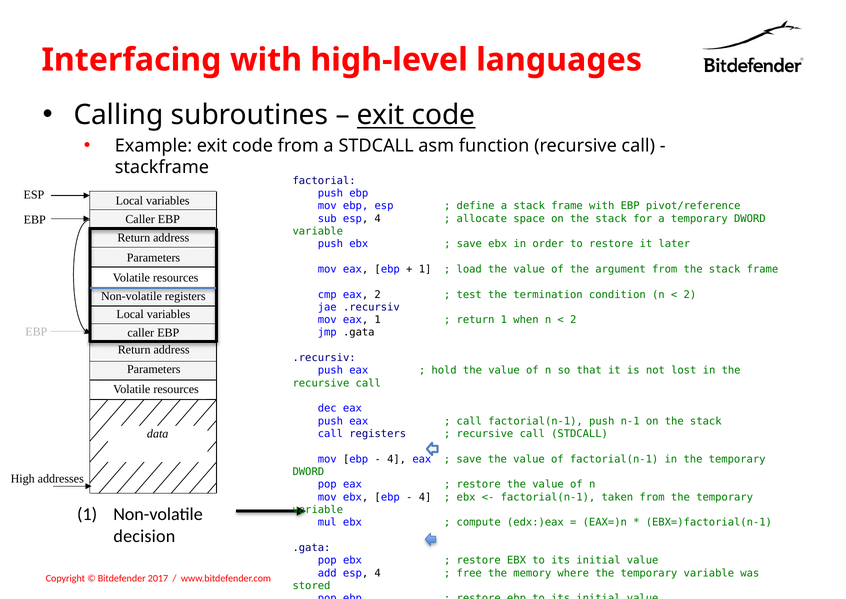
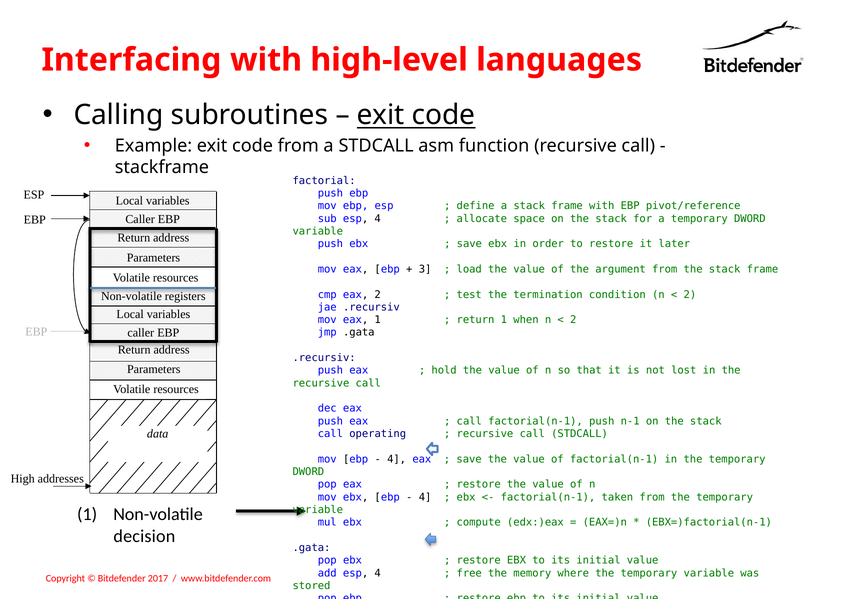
1: 1 -> 3 (425, 269)
call registers: registers -> operating (378, 433)
